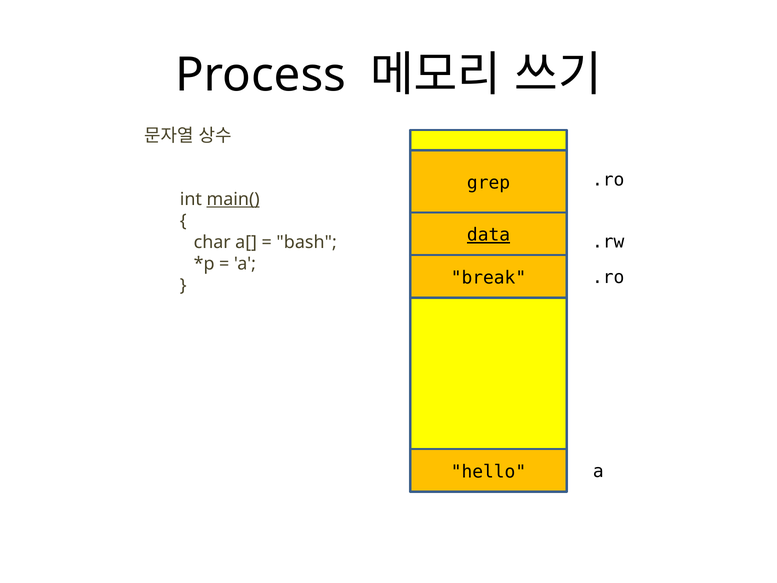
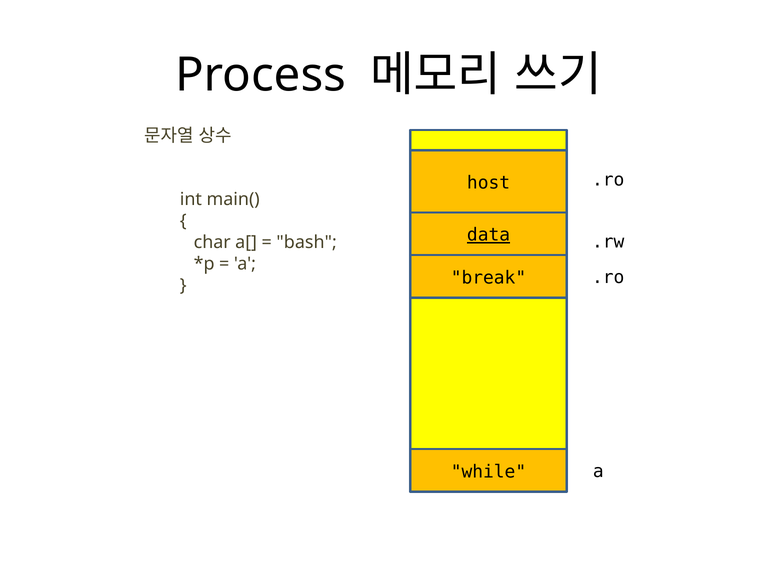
grep: grep -> host (489, 183)
main( underline: present -> none (233, 199)
hello: hello -> while (489, 471)
